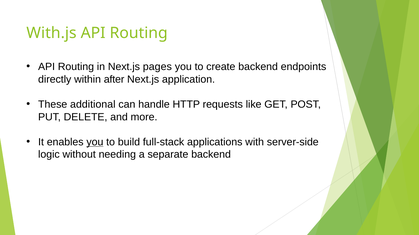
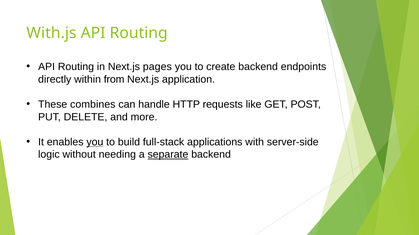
after: after -> from (114, 80)
additional: additional -> combines (93, 105)
separate underline: none -> present (168, 155)
